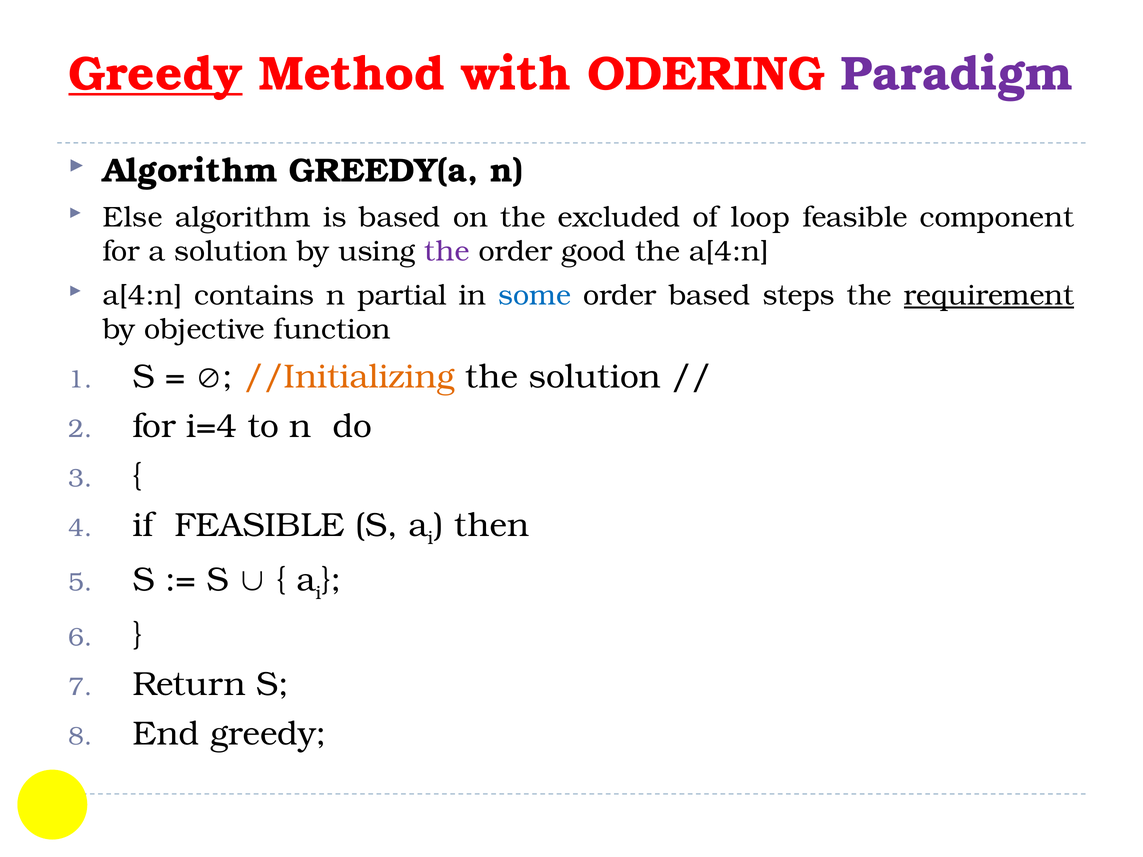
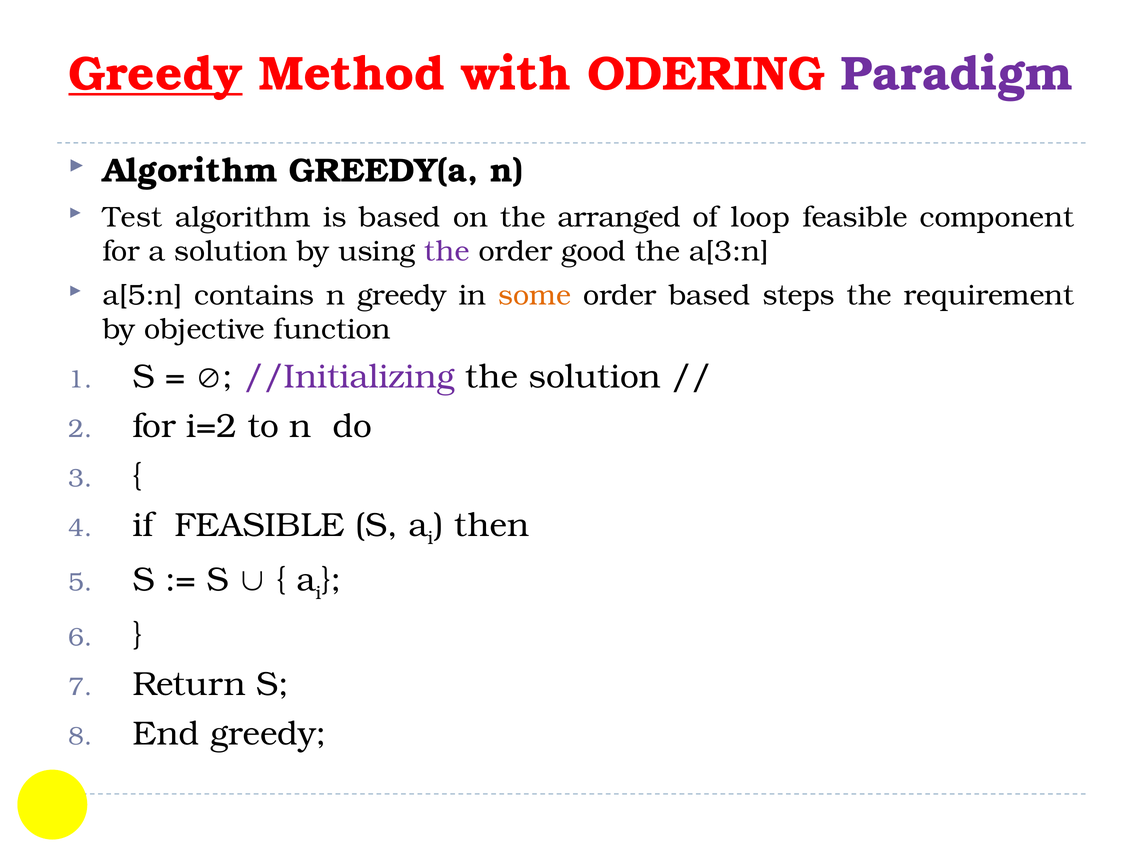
Else: Else -> Test (133, 217)
excluded: excluded -> arranged (619, 217)
the a[4:n: a[4:n -> a[3:n (729, 251)
a[4:n: a[4:n -> a[5:n (142, 295)
n partial: partial -> greedy (402, 295)
some colour: blue -> orange (535, 295)
requirement underline: present -> none (989, 295)
//Initializing colour: orange -> purple (349, 377)
i=4: i=4 -> i=2 (212, 426)
